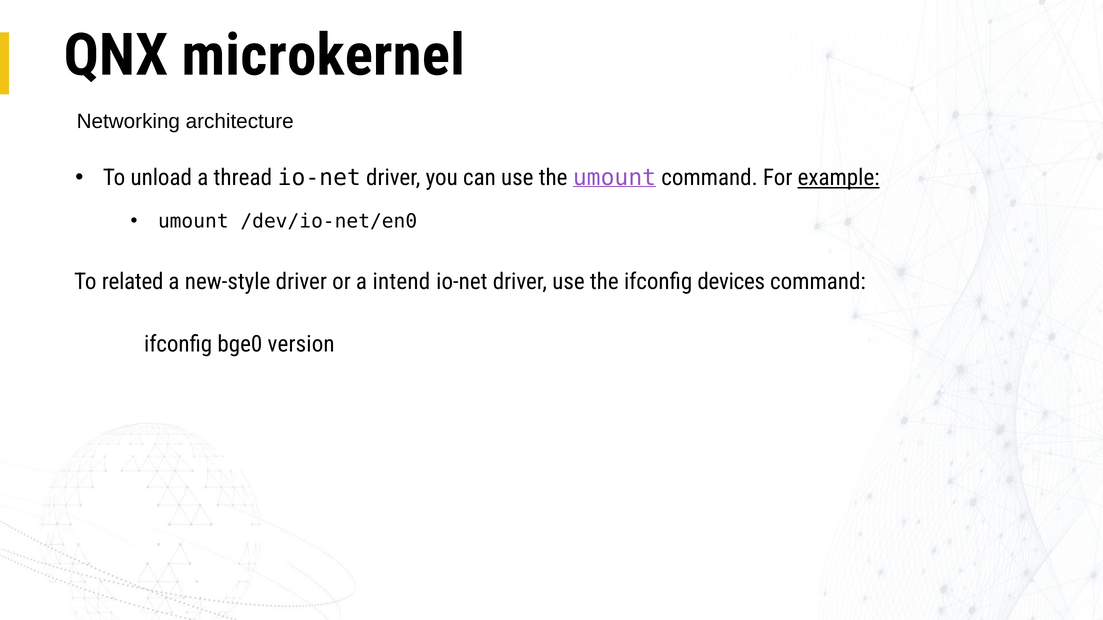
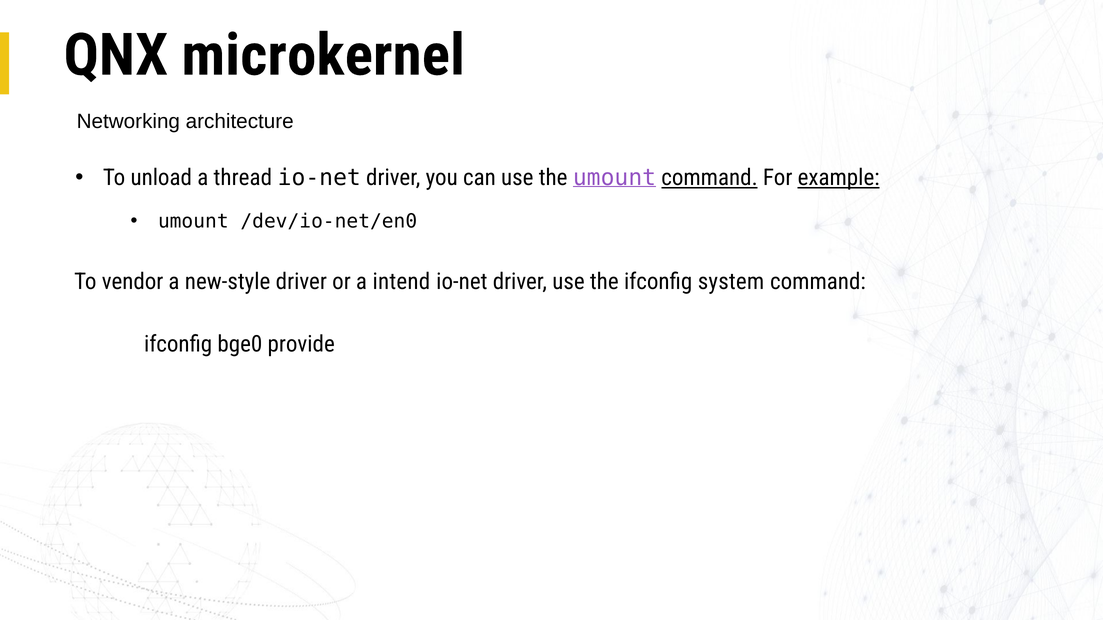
command underline: none -> present (709, 178)
related: related -> vendor (133, 282)
devices: devices -> system (731, 282)
version: version -> provide (301, 344)
